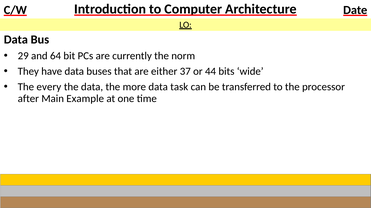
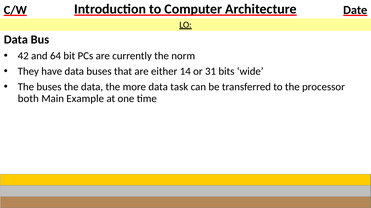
29: 29 -> 42 (23, 56)
37: 37 -> 14 (185, 72)
44: 44 -> 31 (211, 72)
The every: every -> buses (49, 87)
after: after -> both (28, 99)
